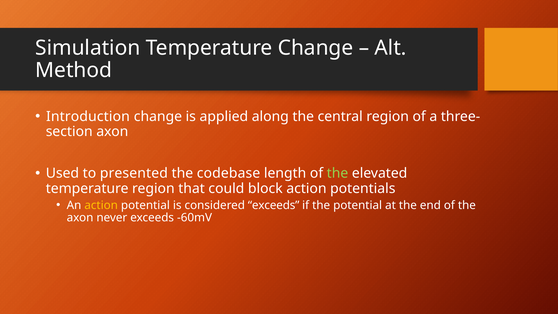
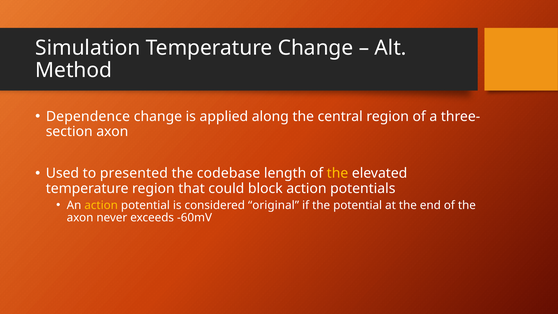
Introduction: Introduction -> Dependence (88, 116)
the colour: light green -> yellow (337, 173)
considered exceeds: exceeds -> original (274, 205)
